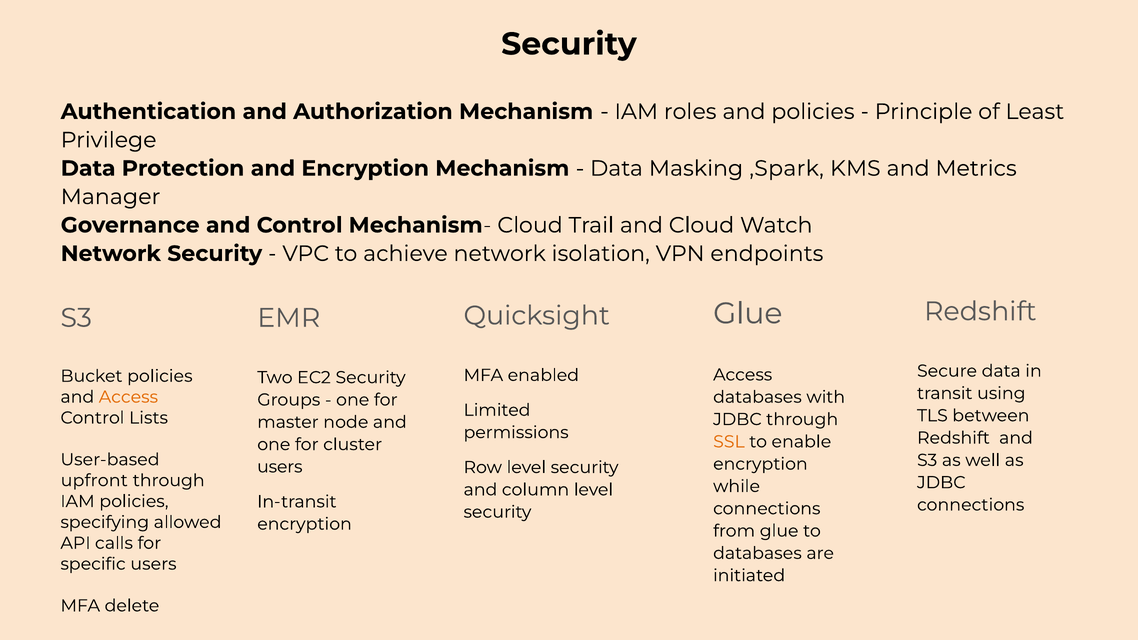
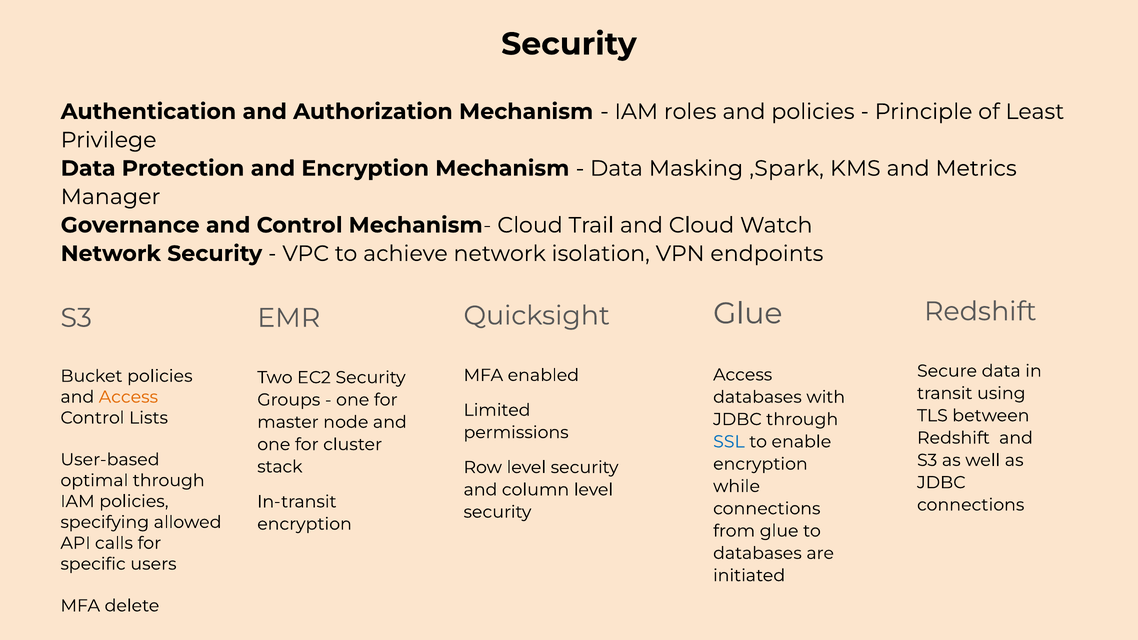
SSL colour: orange -> blue (729, 442)
users: users -> stack (280, 467)
upfront: upfront -> optimal (94, 481)
